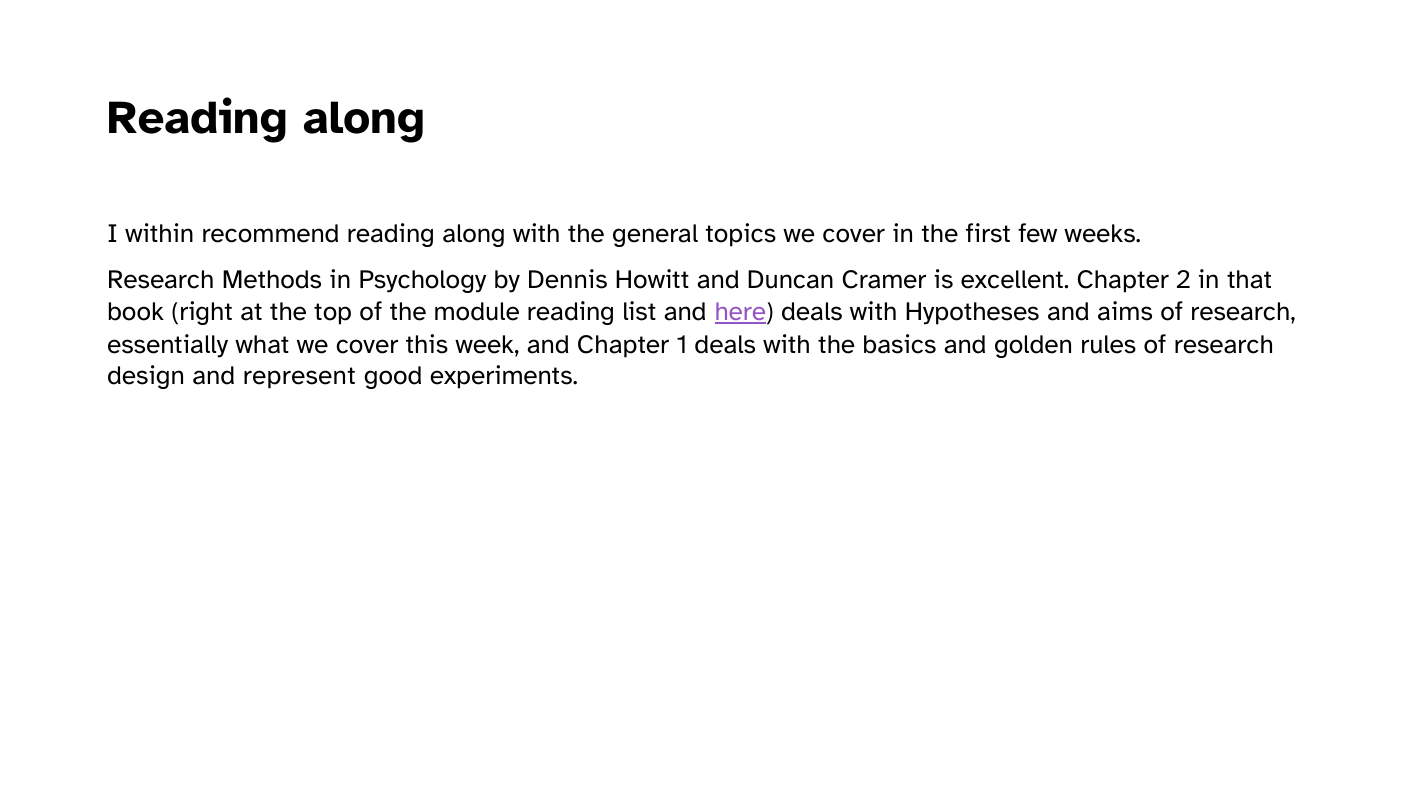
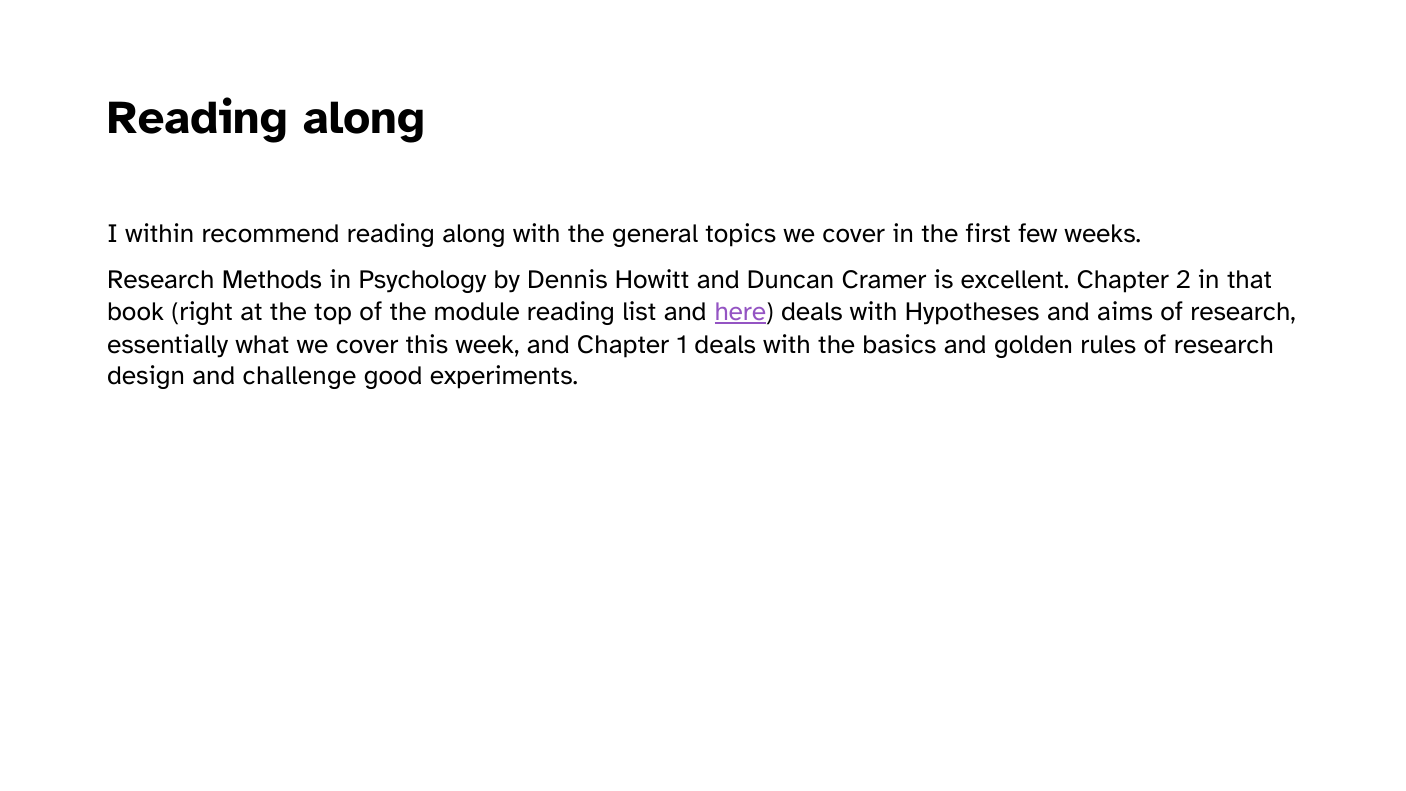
represent: represent -> challenge (299, 376)
